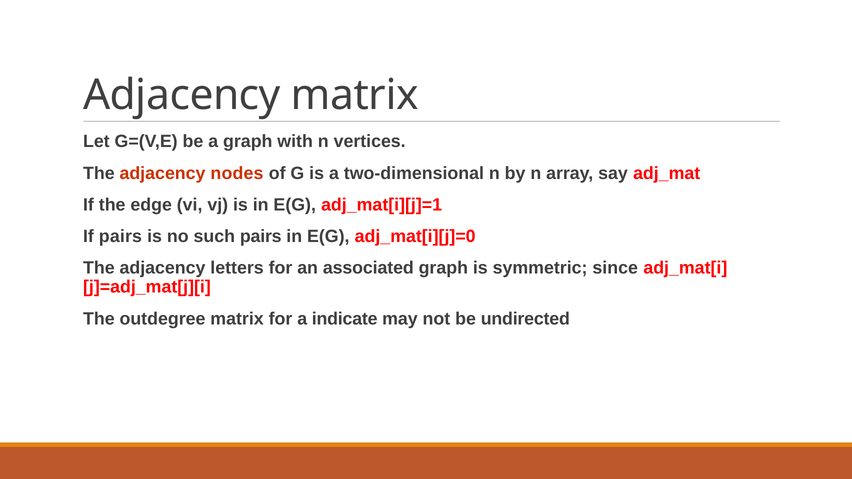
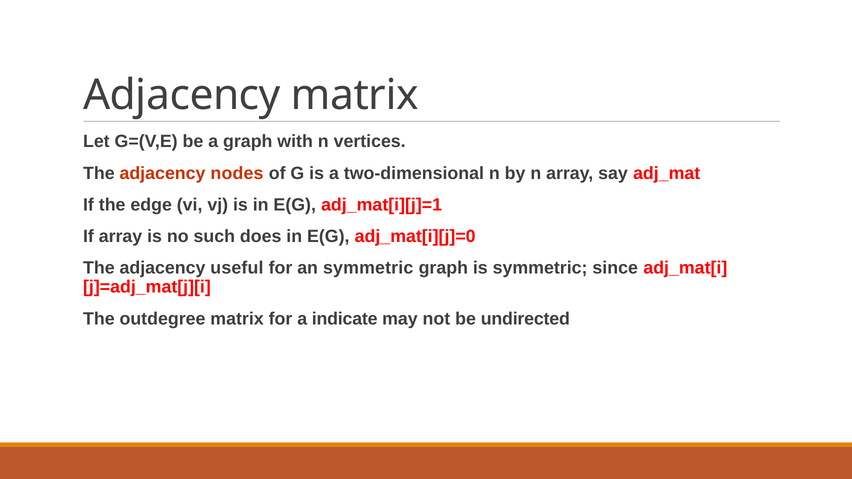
If pairs: pairs -> array (121, 236)
such pairs: pairs -> does (261, 236)
letters: letters -> useful (237, 268)
an associated: associated -> symmetric (368, 268)
